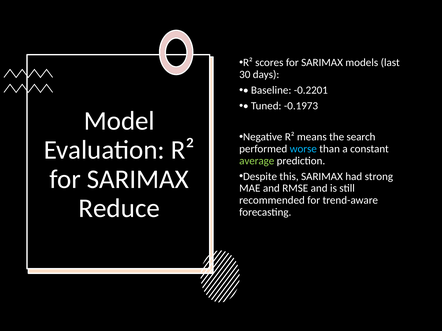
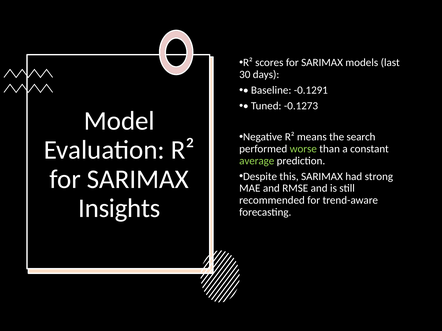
-0.2201: -0.2201 -> -0.1291 (311, 90)
-0.1973: -0.1973 -> -0.1273 (301, 106)
worse colour: light blue -> light green (303, 149)
Reduce: Reduce -> Insights (119, 209)
